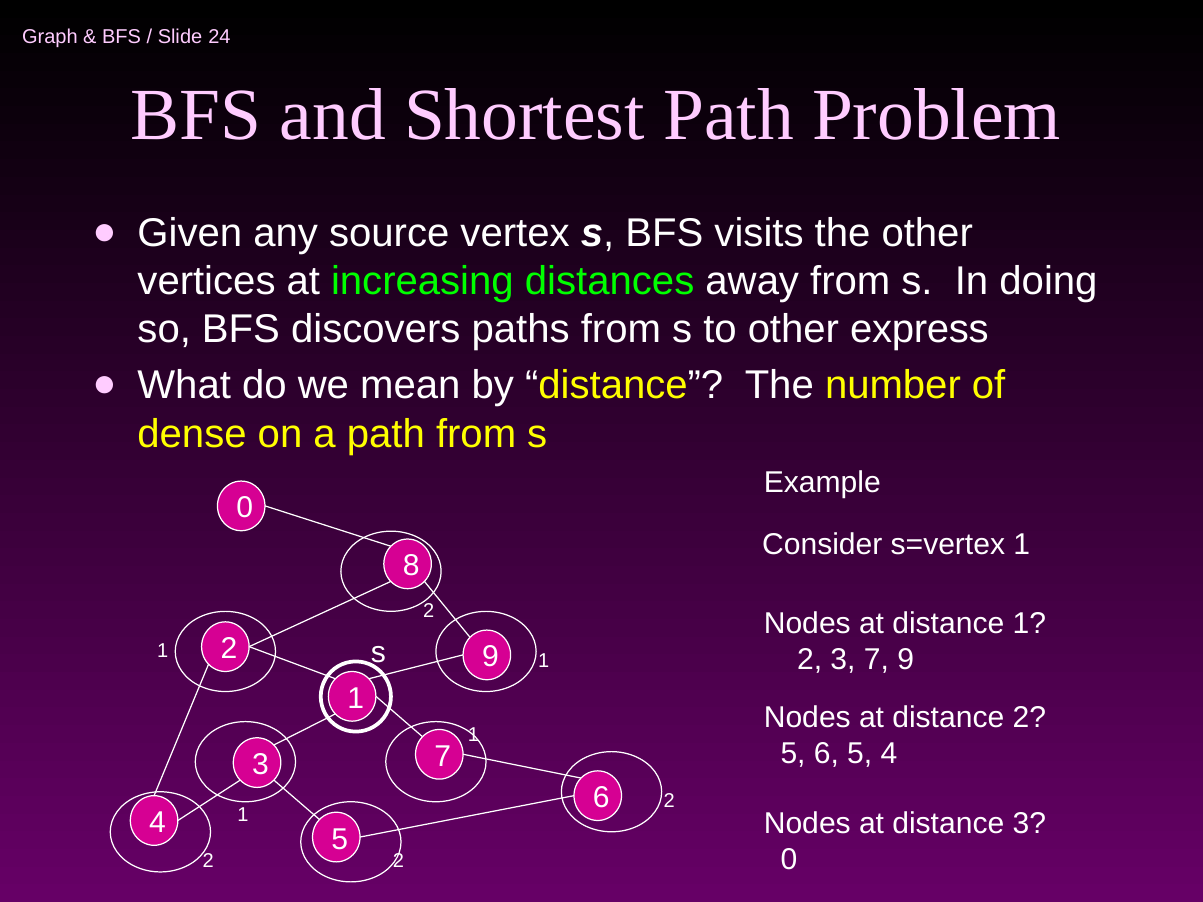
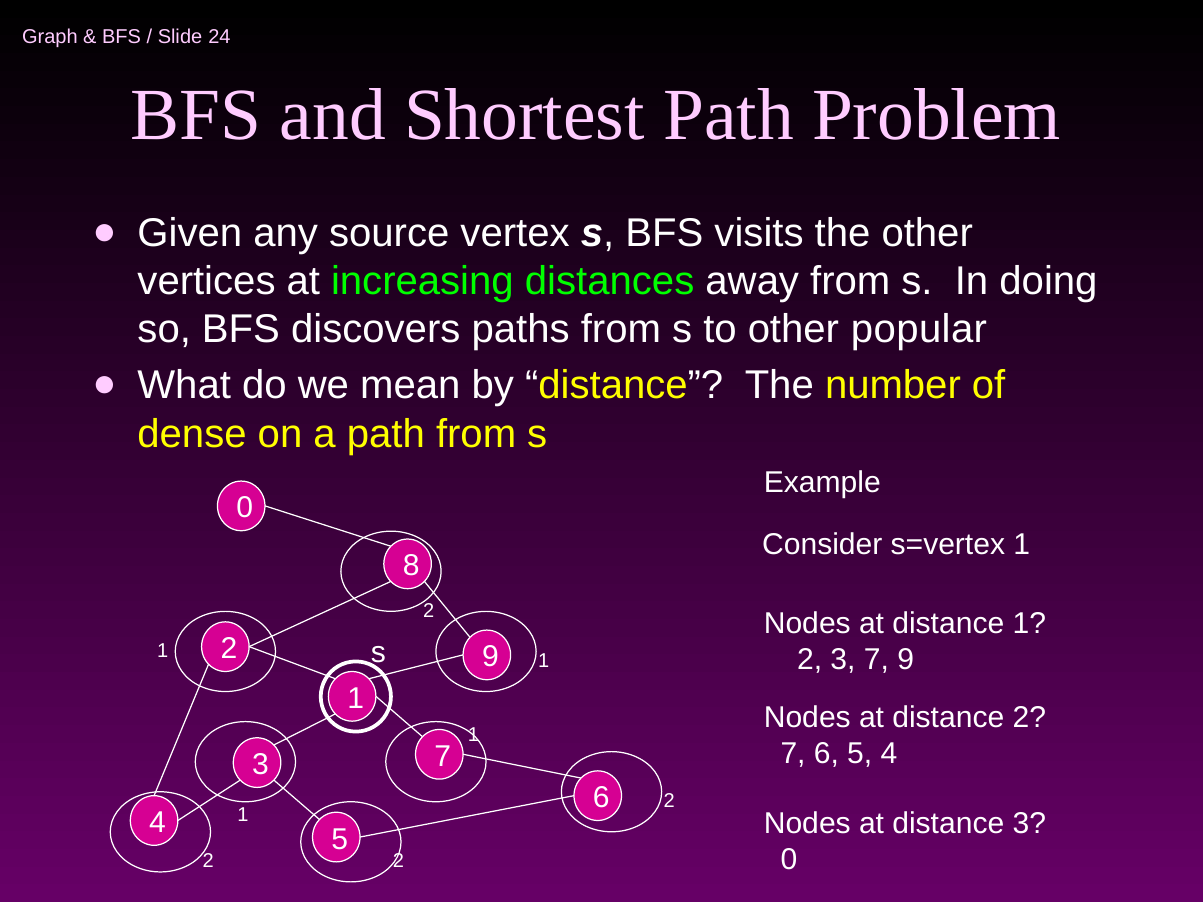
express: express -> popular (919, 330)
5: 5 -> 7 (793, 754)
